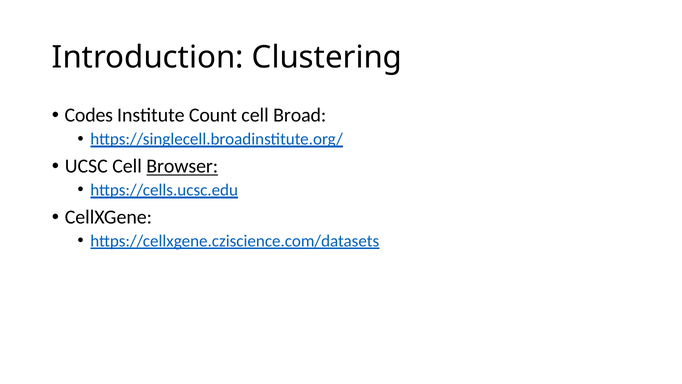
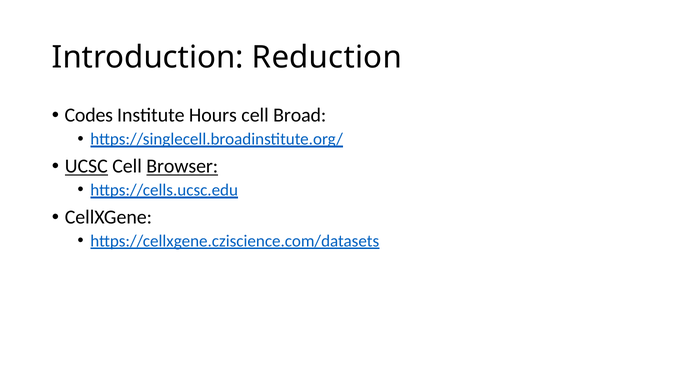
Clustering: Clustering -> Reduction (327, 57)
Count: Count -> Hours (213, 115)
UCSC underline: none -> present (86, 166)
